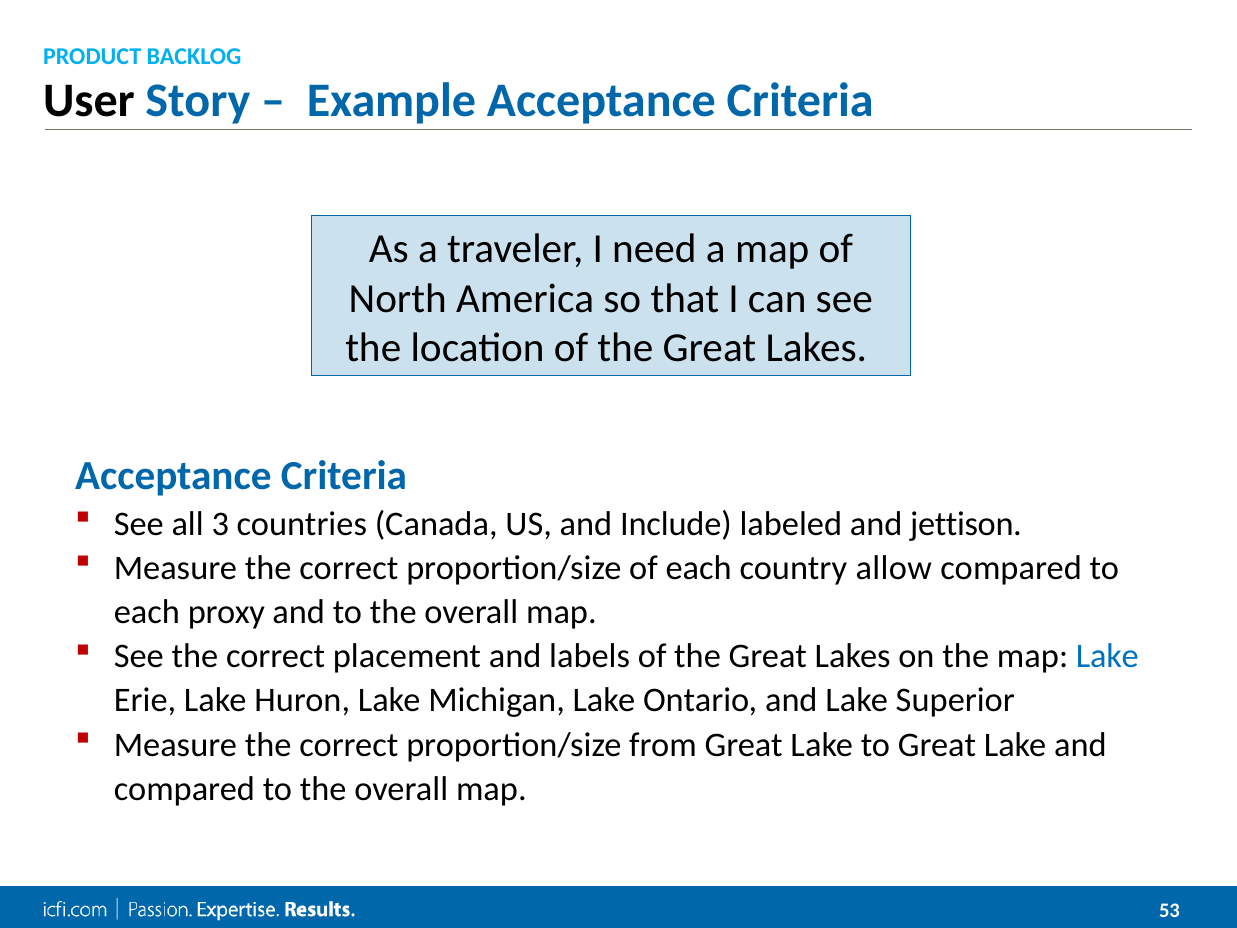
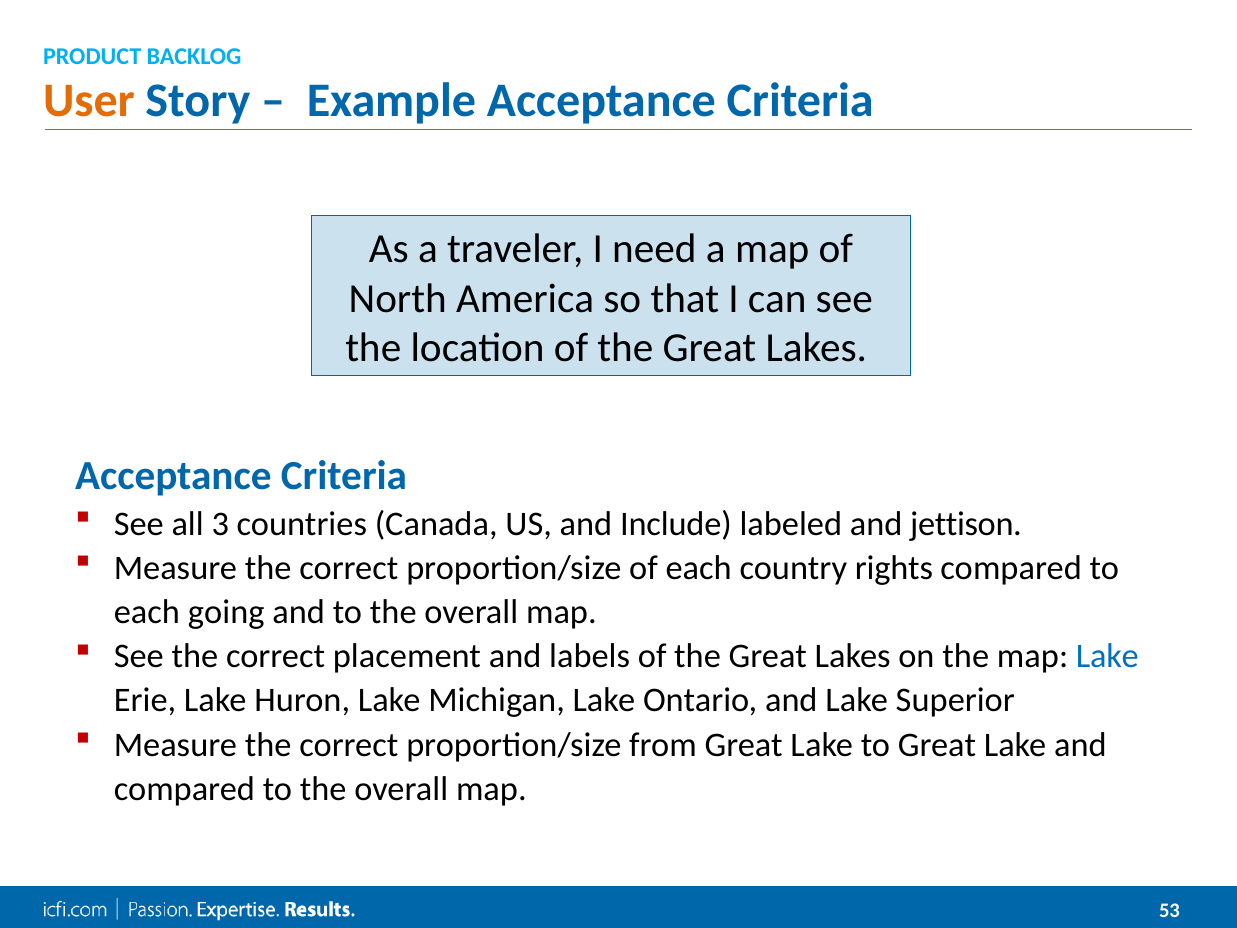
User colour: black -> orange (89, 100)
allow: allow -> rights (894, 568)
proxy: proxy -> going (226, 612)
